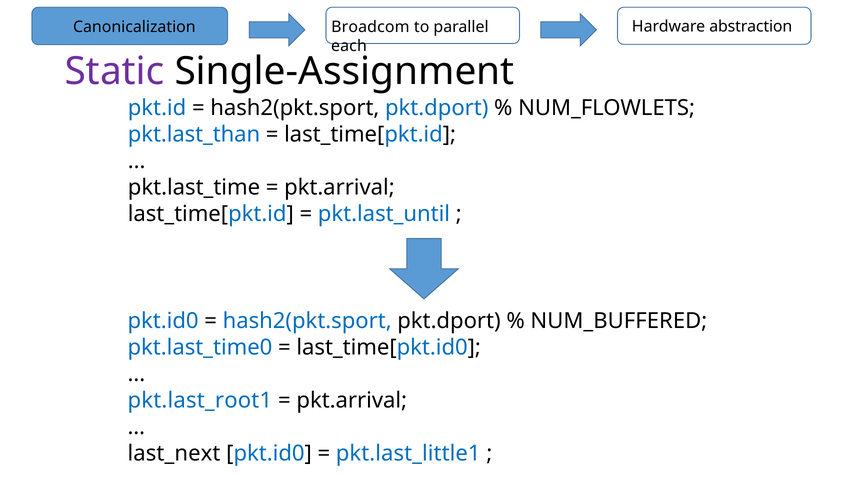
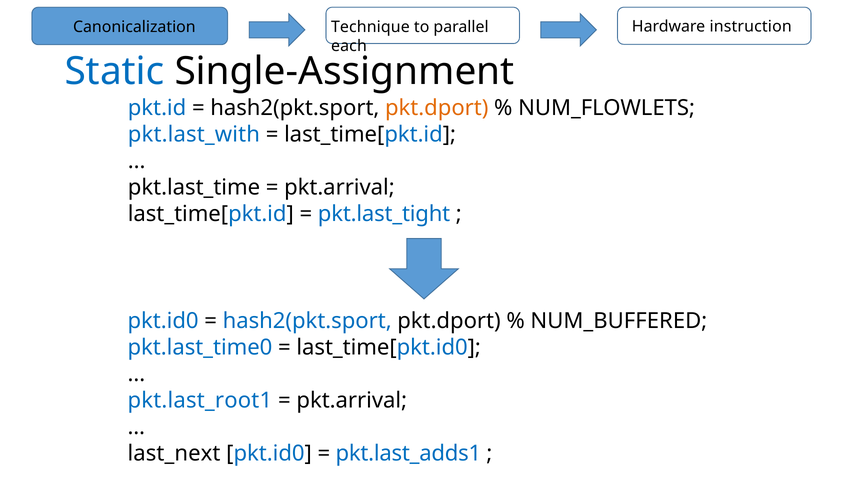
abstraction: abstraction -> instruction (751, 26)
Broadcom: Broadcom -> Technique (370, 27)
Static colour: purple -> blue (115, 71)
pkt.dport colour: blue -> orange (437, 108)
pkt.last_than: pkt.last_than -> pkt.last_with (194, 134)
pkt.last_until: pkt.last_until -> pkt.last_tight (384, 214)
pkt.last_little1: pkt.last_little1 -> pkt.last_adds1 (408, 453)
